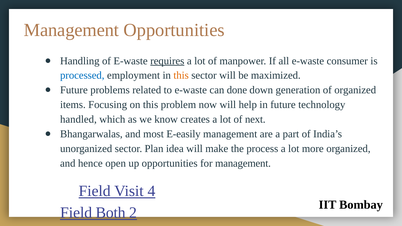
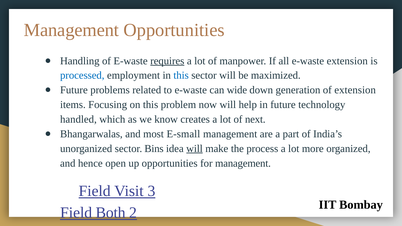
e-waste consumer: consumer -> extension (347, 61)
this colour: orange -> blue (181, 76)
done: done -> wide (237, 90)
of organized: organized -> extension (355, 90)
E-easily: E-easily -> E-small (183, 134)
Plan: Plan -> Bins (154, 149)
will underline: none -> present (195, 149)
4: 4 -> 3 (151, 191)
